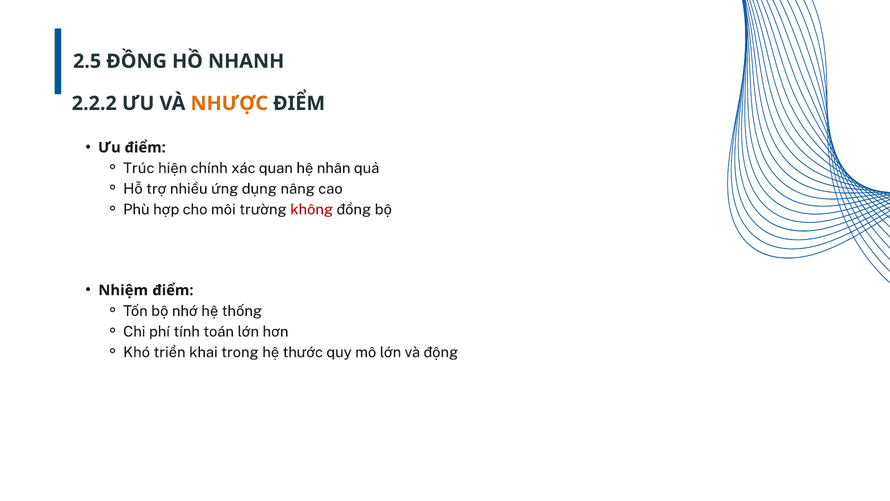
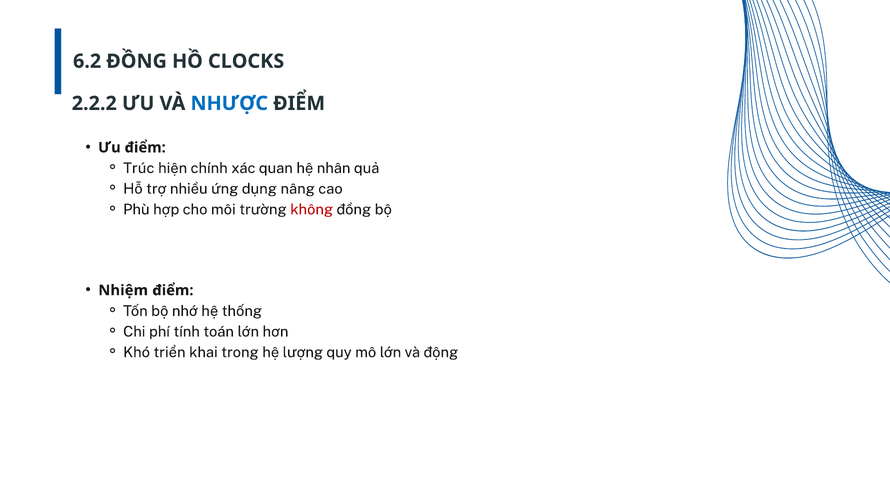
2.5: 2.5 -> 6.2 (87, 61)
NHANH: NHANH -> CLOCKS (246, 61)
NHƯỢC colour: orange -> blue (229, 103)
thước: thước -> lượng (303, 352)
